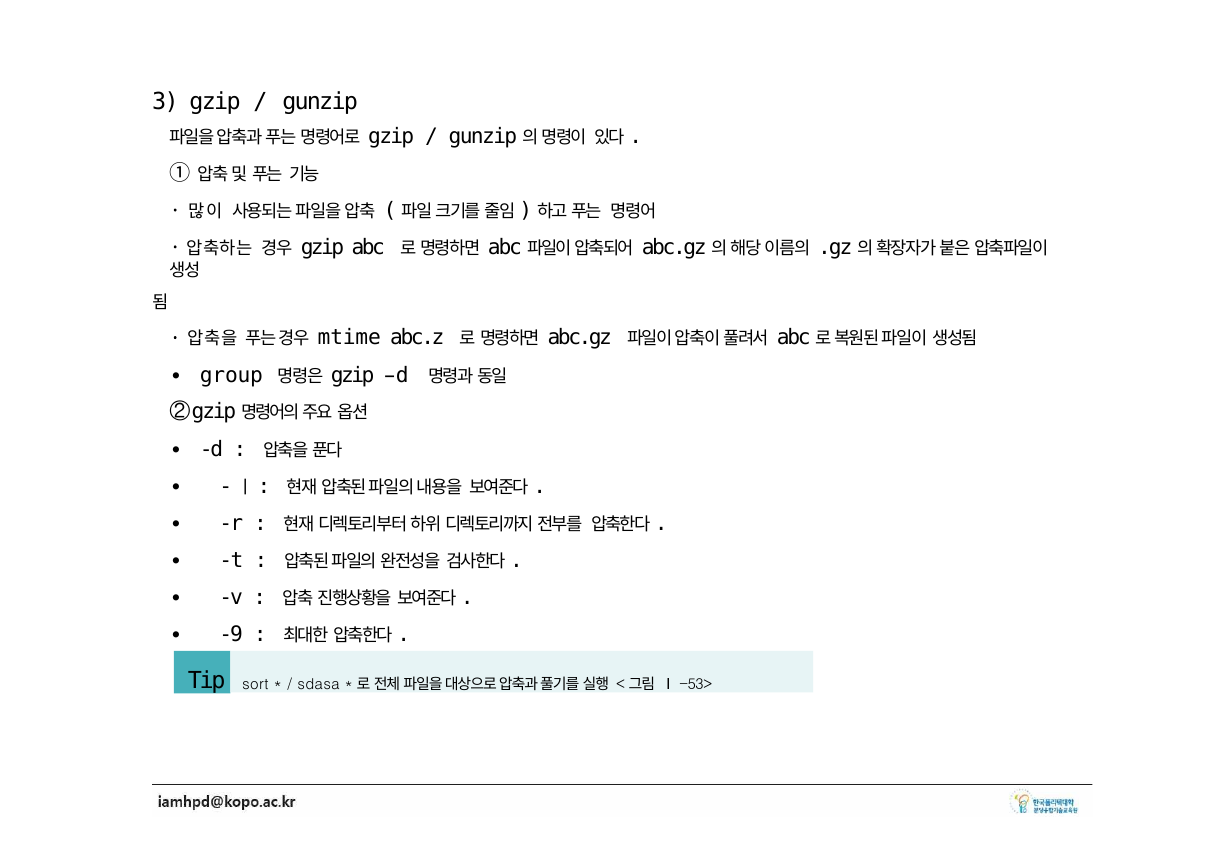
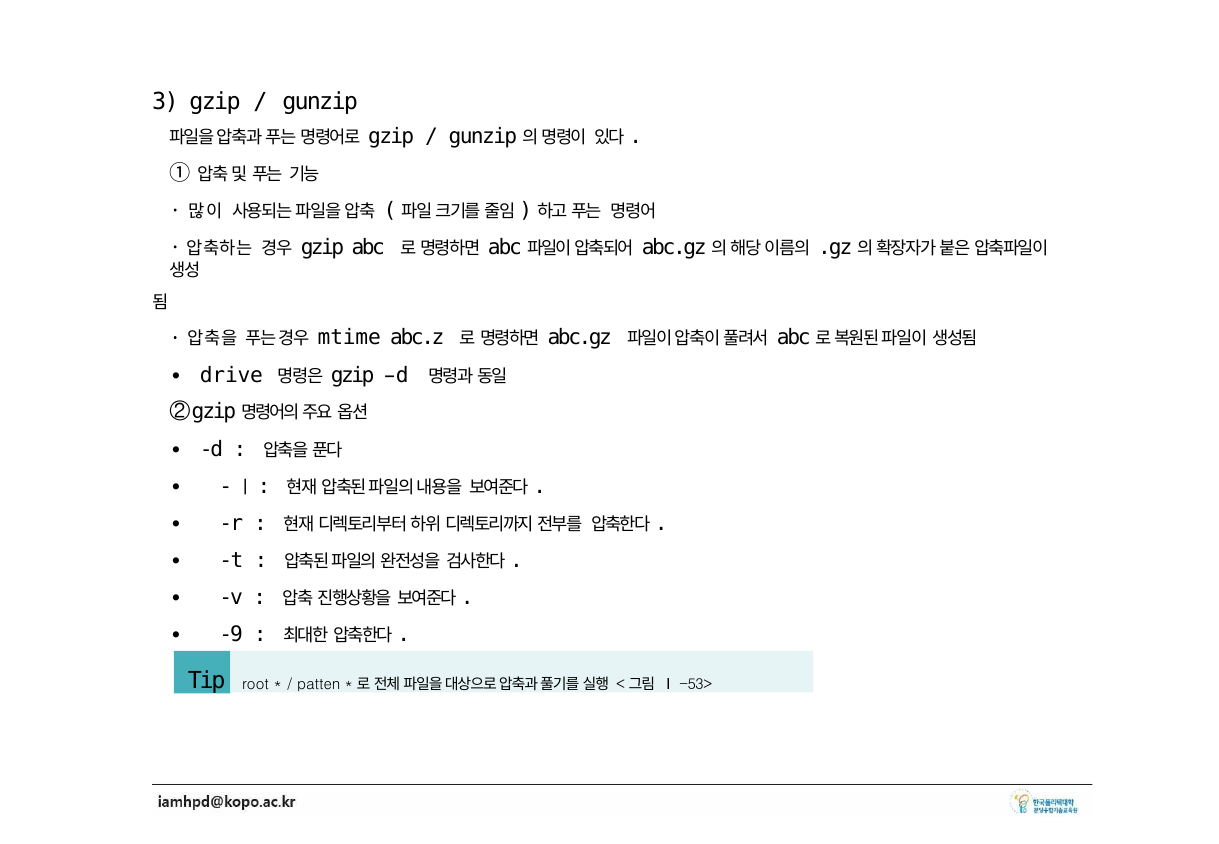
group: group -> drive (231, 375)
sort: sort -> root (256, 684)
sdasa: sdasa -> patten (319, 684)
